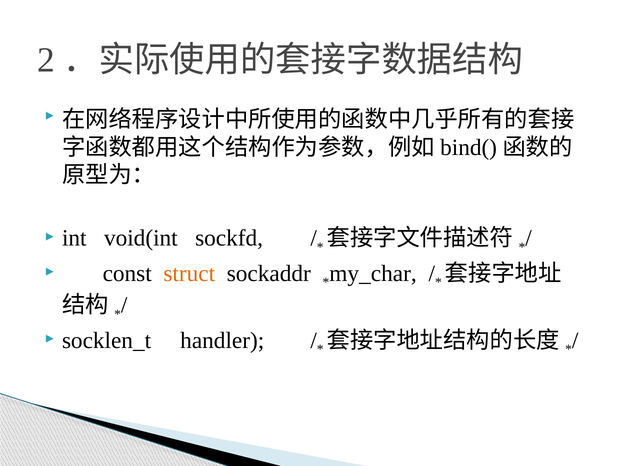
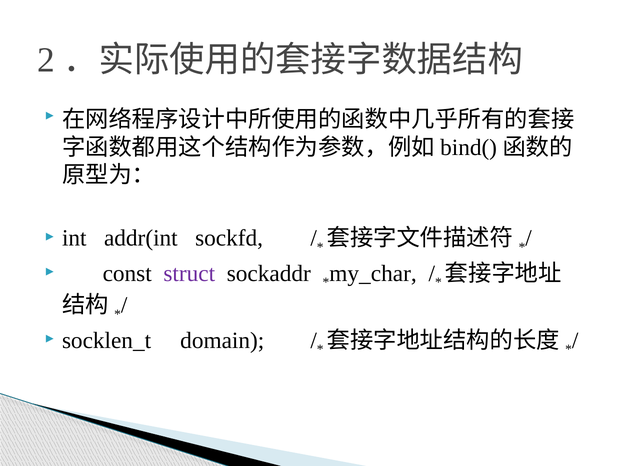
void(int: void(int -> addr(int (141, 238)
struct colour: orange -> purple (189, 273)
handler: handler -> domain (222, 340)
